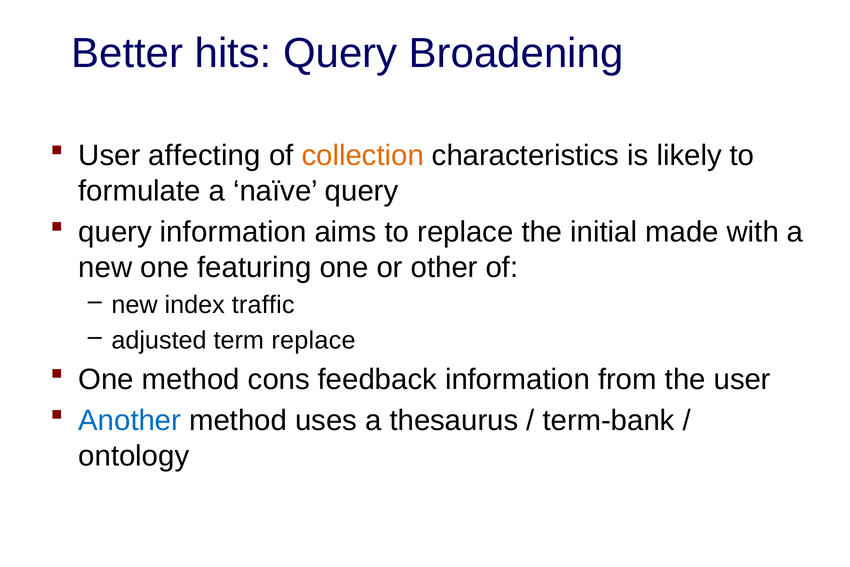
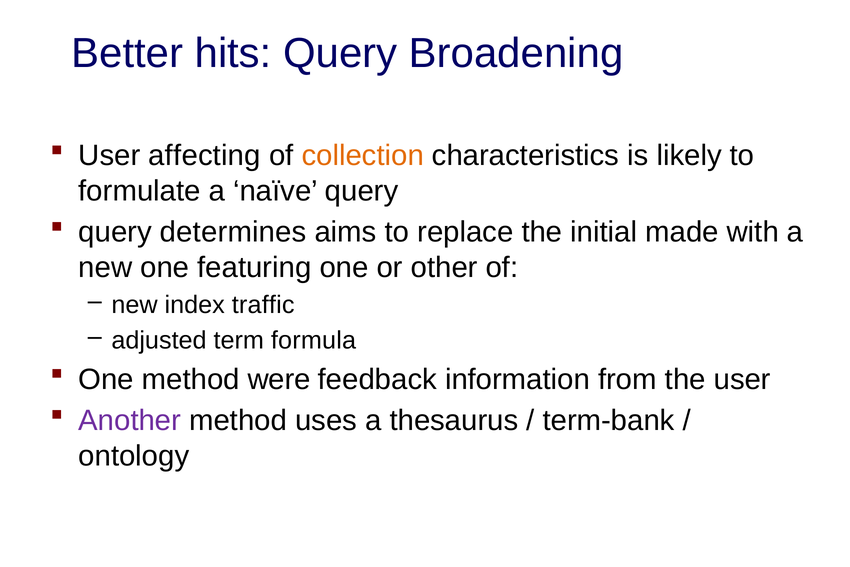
query information: information -> determines (233, 232)
term replace: replace -> formula (313, 340)
cons: cons -> were (279, 379)
Another colour: blue -> purple (130, 420)
